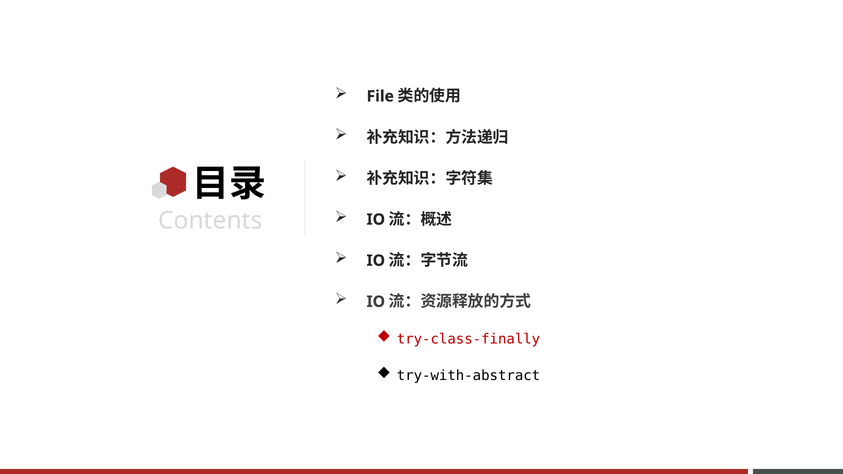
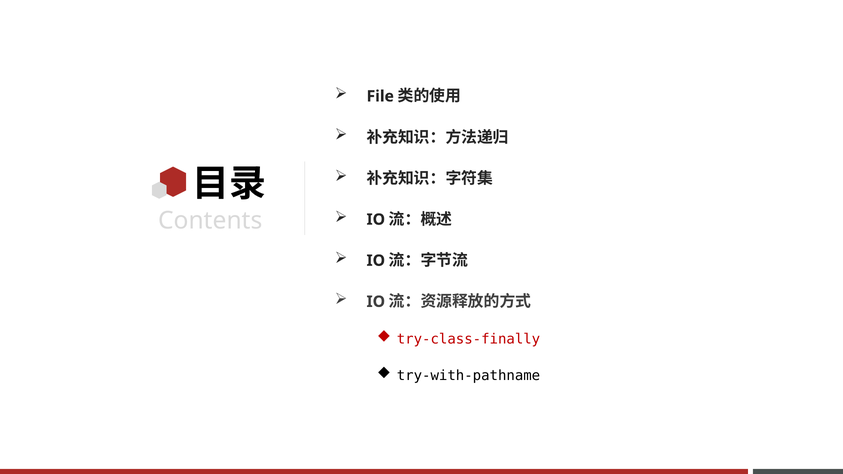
try-with-abstract: try-with-abstract -> try-with-pathname (468, 376)
